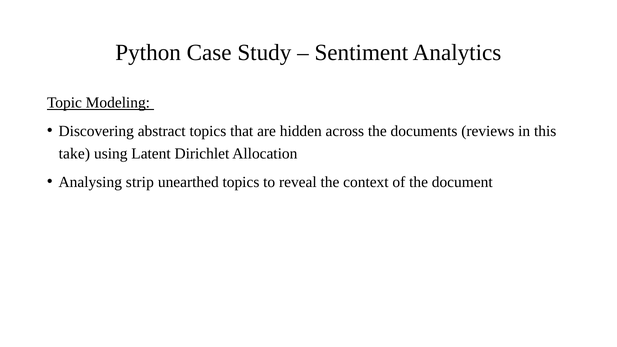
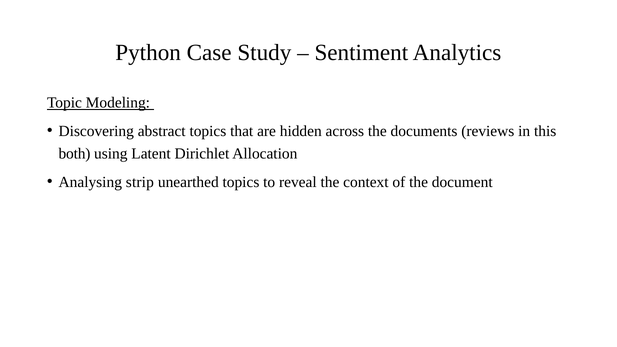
take: take -> both (75, 153)
